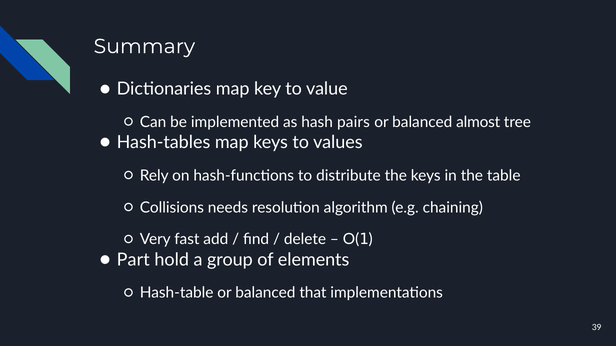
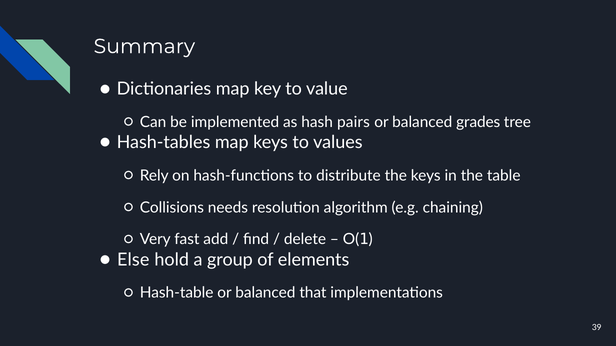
almost: almost -> grades (478, 122)
Part: Part -> Else (133, 260)
